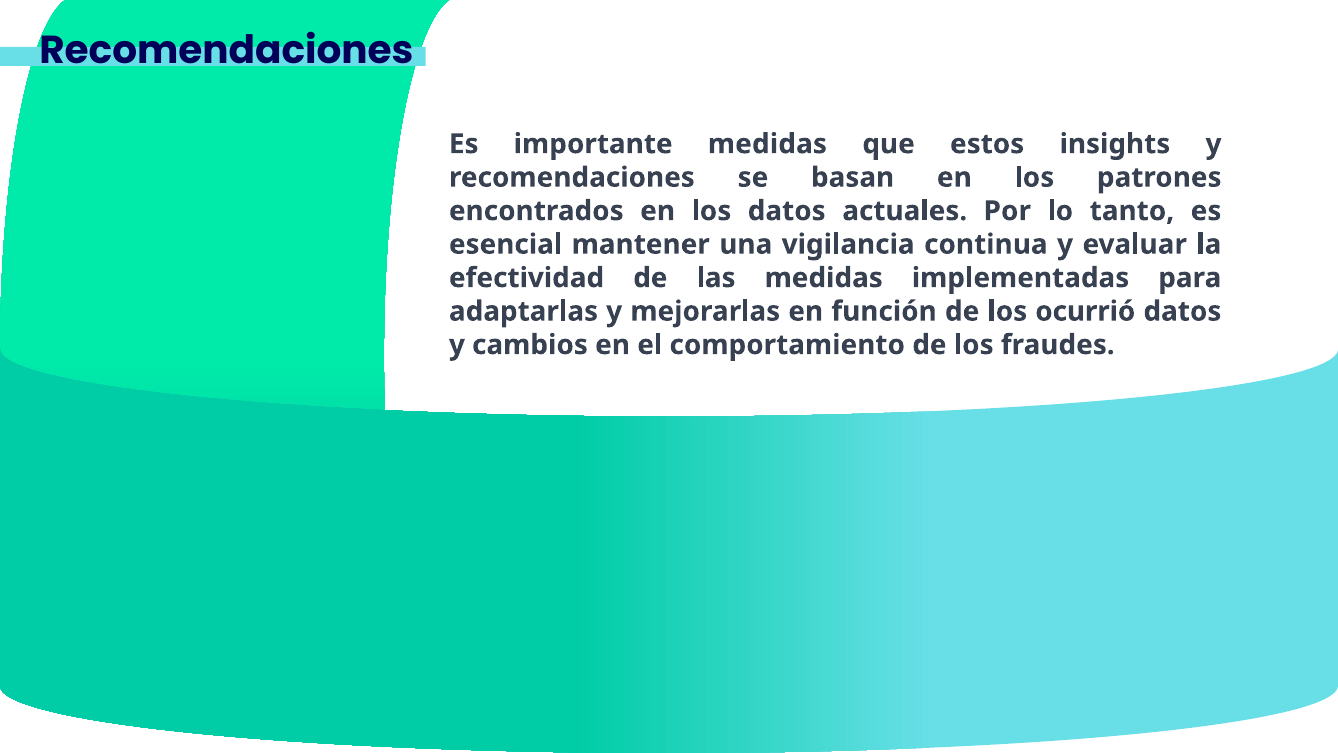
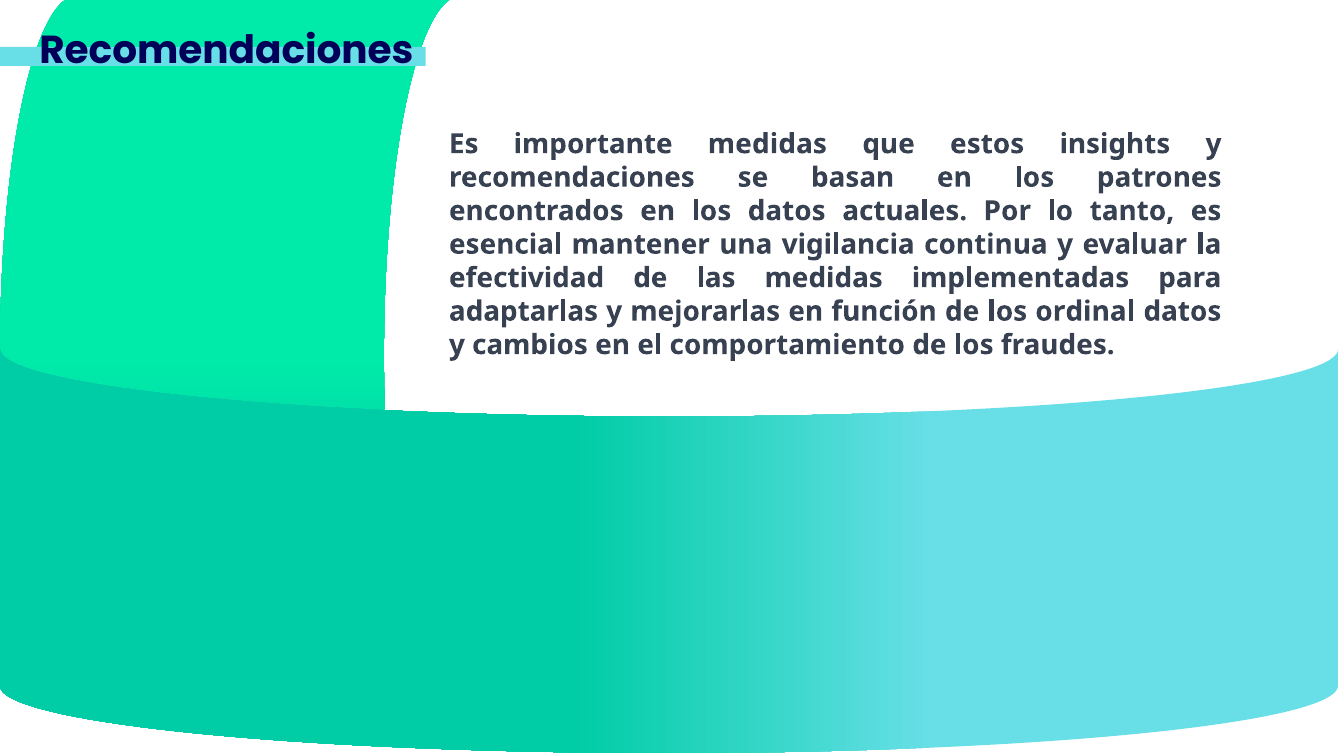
ocurrió: ocurrió -> ordinal (1085, 311)
